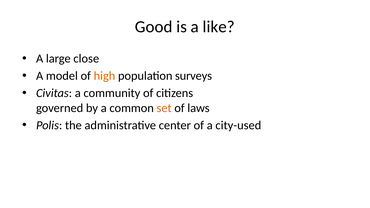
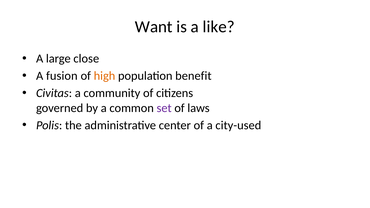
Good: Good -> Want (154, 27)
model: model -> fusion (62, 76)
surveys: surveys -> benefit (193, 76)
set colour: orange -> purple (164, 108)
